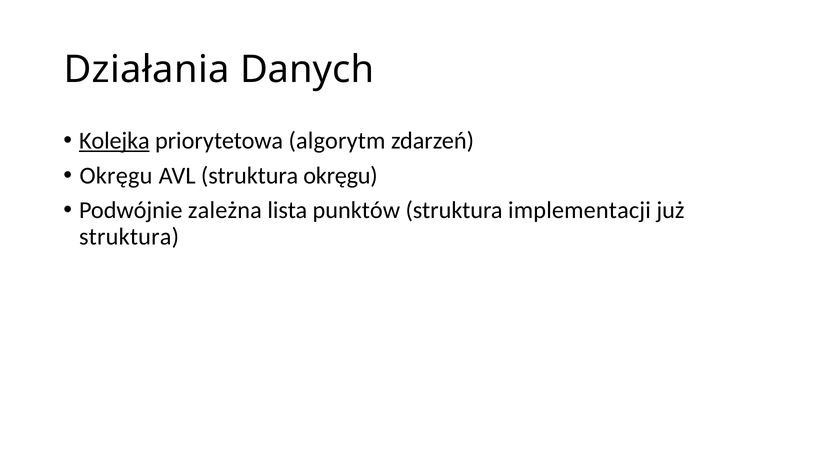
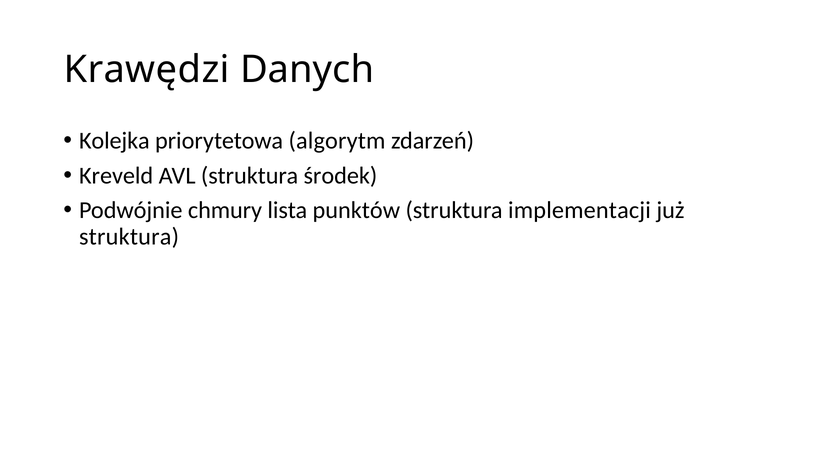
Działania: Działania -> Krawędzi (147, 70)
Kolejka underline: present -> none (114, 141)
Okręgu: Okręgu -> Kreveld (116, 176)
struktura okręgu: okręgu -> środek (340, 176)
zależna: zależna -> chmury (225, 210)
